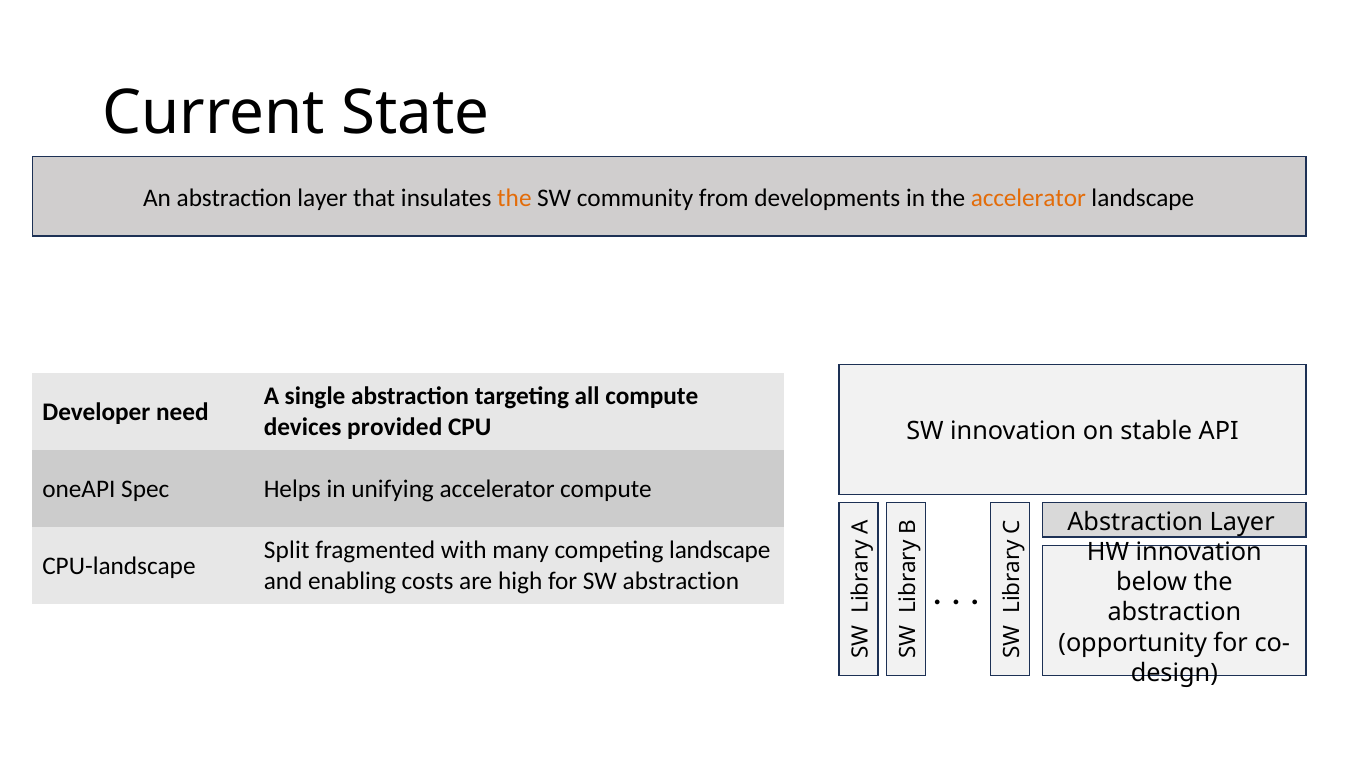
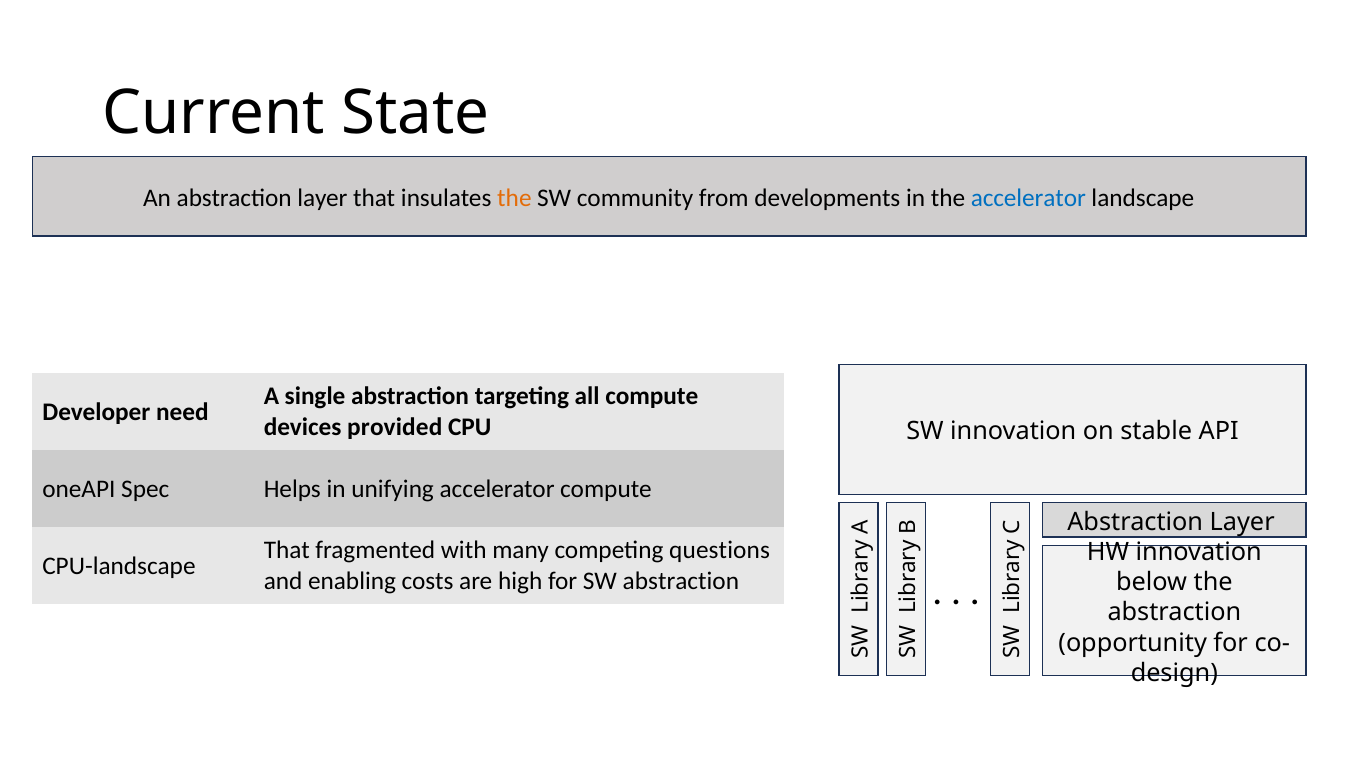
accelerator colour: orange -> blue (1028, 198)
Split: Split -> That (287, 550)
competing landscape: landscape -> questions (720, 550)
